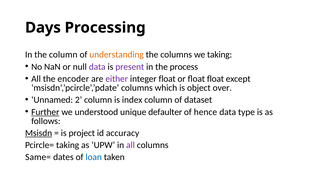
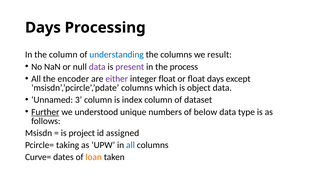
understanding colour: orange -> blue (117, 55)
we taking: taking -> result (220, 55)
float float: float -> days (215, 79)
object over: over -> data (222, 88)
2: 2 -> 3 (79, 100)
defaulter: defaulter -> numbers (165, 112)
hence: hence -> below (205, 112)
Msisdn underline: present -> none (39, 133)
accuracy: accuracy -> assigned (123, 133)
all colour: purple -> blue (131, 145)
Same=: Same= -> Curve= (38, 157)
loan colour: blue -> orange (94, 157)
